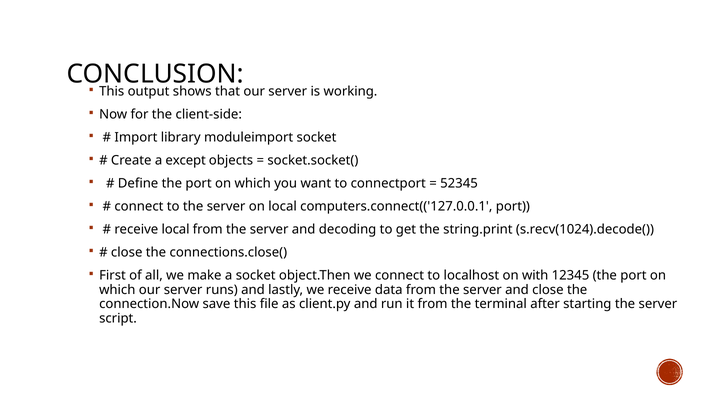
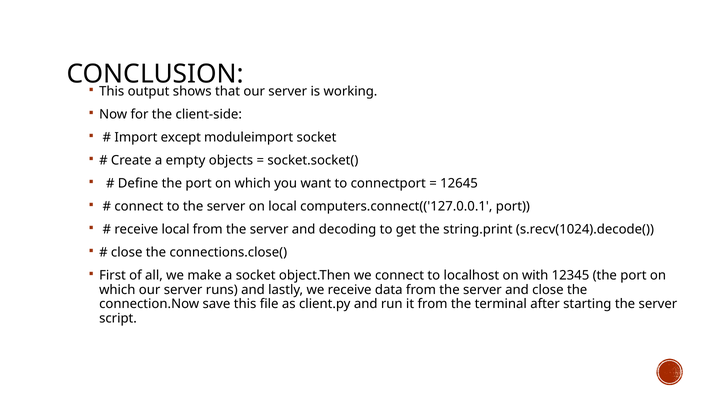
library: library -> except (181, 138)
except: except -> empty (186, 161)
52345: 52345 -> 12645 (459, 184)
